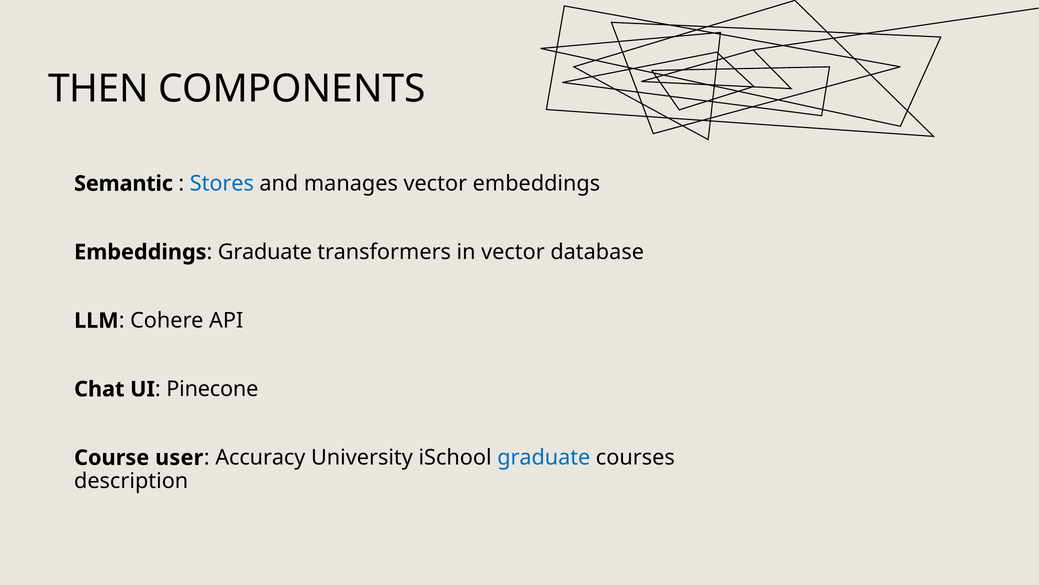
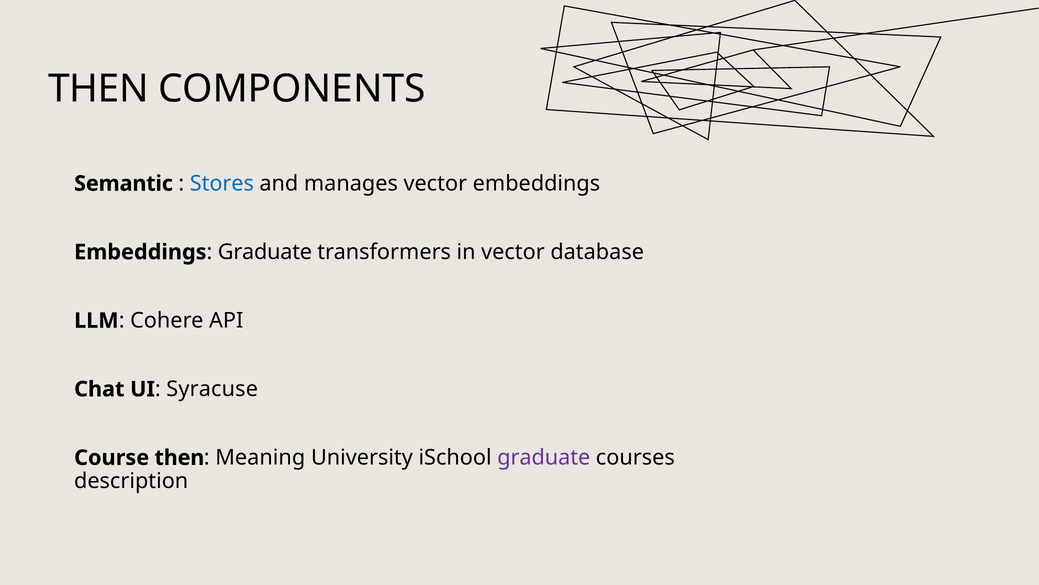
Pinecone: Pinecone -> Syracuse (212, 389)
Course user: user -> then (179, 457)
Accuracy: Accuracy -> Meaning (260, 457)
graduate colour: blue -> purple (544, 457)
